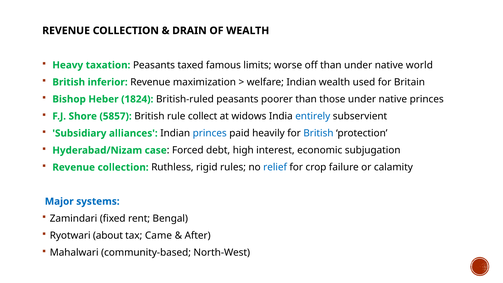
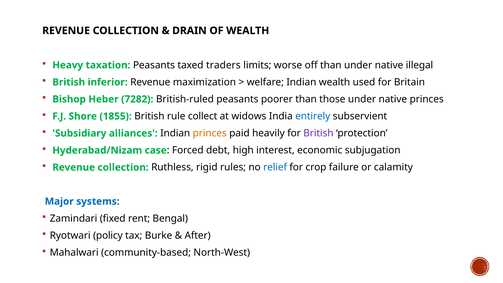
famous: famous -> traders (223, 65)
world: world -> illegal (419, 65)
1824: 1824 -> 7282 (137, 99)
5857: 5857 -> 1855 (116, 116)
princes colour: blue -> orange (210, 133)
British colour: blue -> purple (318, 133)
about: about -> policy (108, 235)
Came: Came -> Burke (159, 235)
